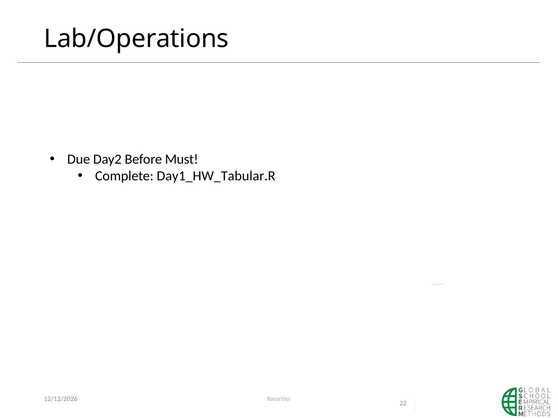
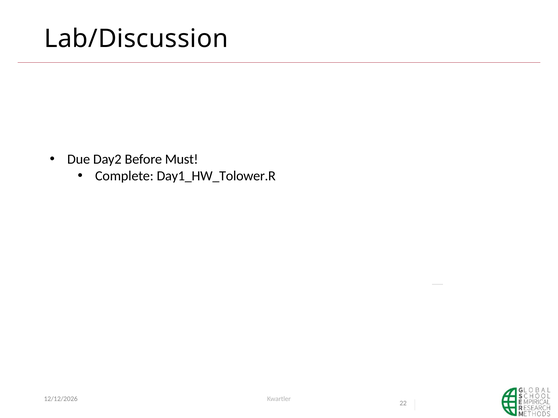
Lab/Operations: Lab/Operations -> Lab/Discussion (136, 39)
Day1_HW_Tabular.R: Day1_HW_Tabular.R -> Day1_HW_Tolower.R (216, 176)
